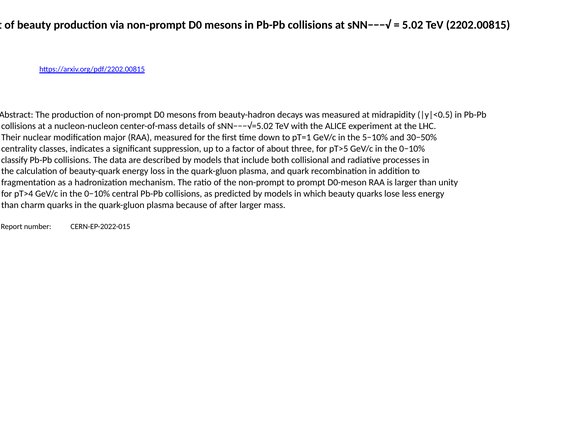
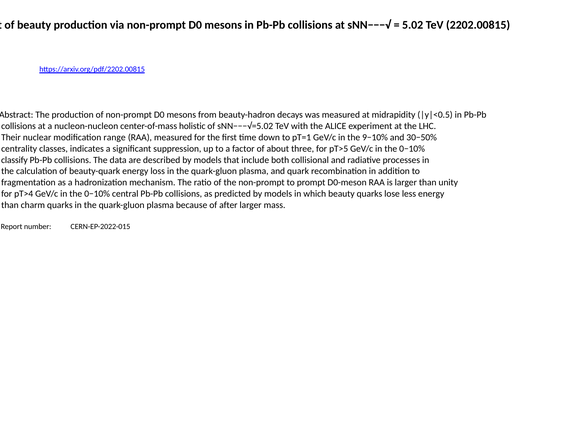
details: details -> holistic (192, 126)
major: major -> range (115, 137)
5−10%: 5−10% -> 9−10% (375, 137)
